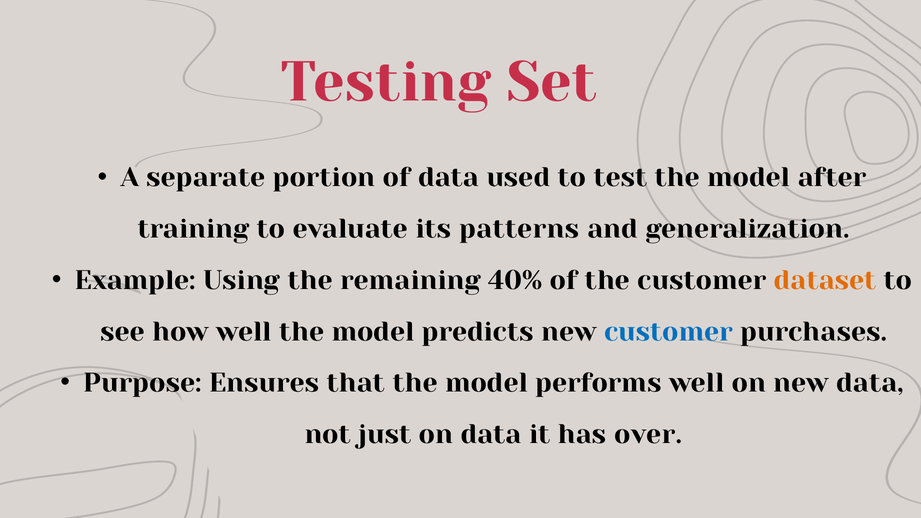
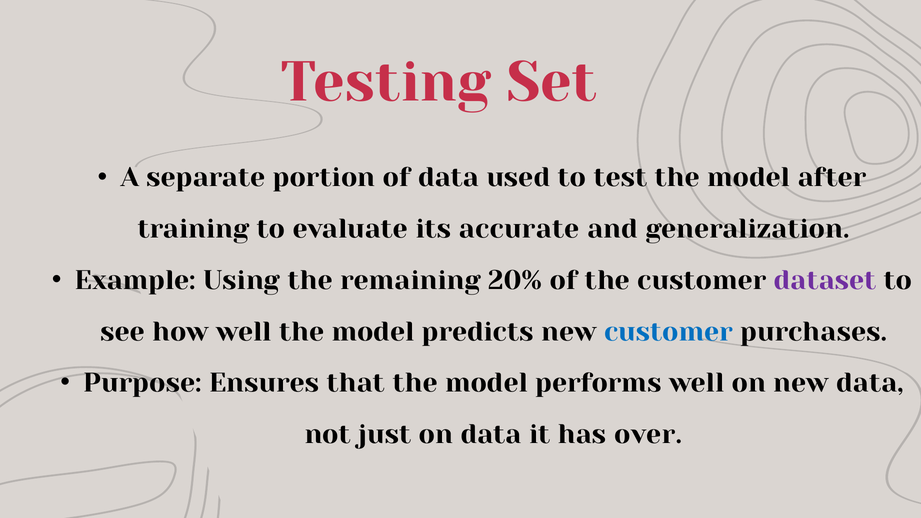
patterns: patterns -> accurate (519, 229)
40%: 40% -> 20% (515, 280)
dataset colour: orange -> purple (825, 280)
